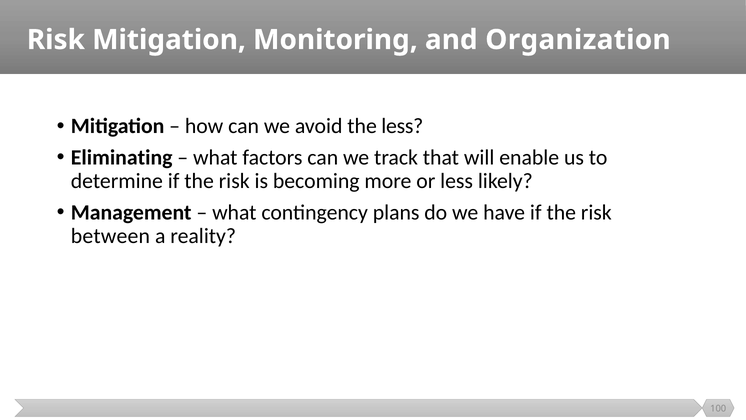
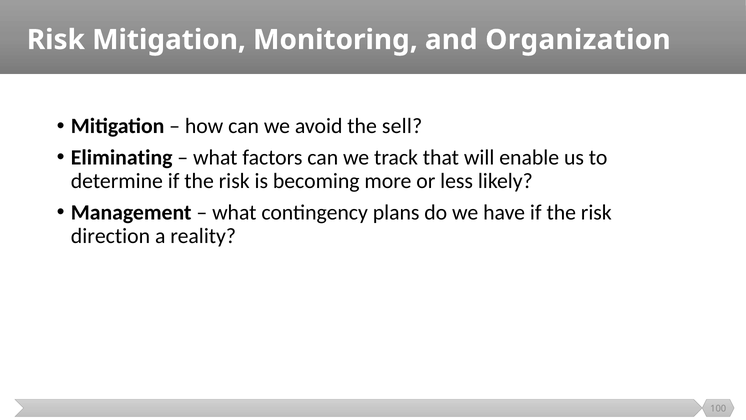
the less: less -> sell (402, 126)
between: between -> direction (110, 236)
